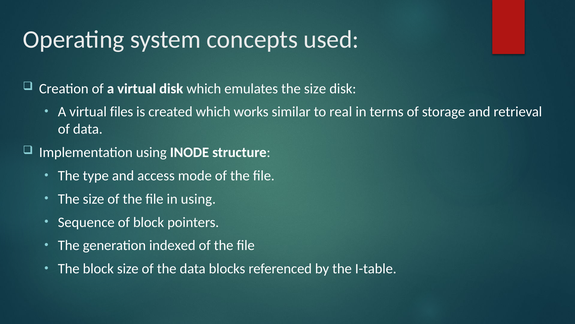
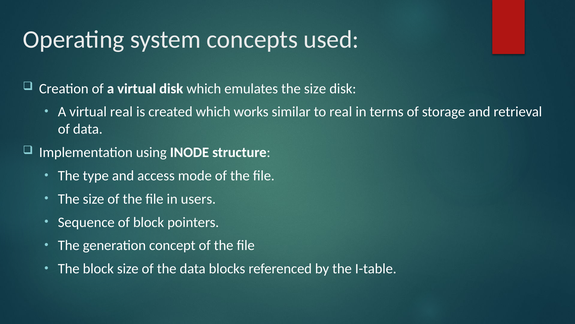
virtual files: files -> real (121, 112)
in using: using -> users (198, 199)
indexed: indexed -> concept (172, 245)
